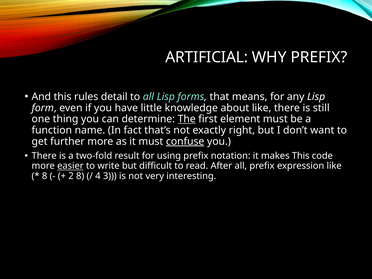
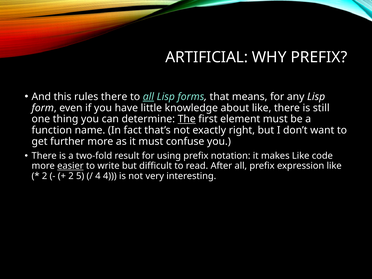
rules detail: detail -> there (114, 97)
all underline: none -> present (148, 97)
confuse underline: present -> none (185, 141)
makes This: This -> Like (301, 156)
8: 8 -> 2 (45, 176)
2 8: 8 -> 5 (80, 176)
4 3: 3 -> 4 (110, 176)
